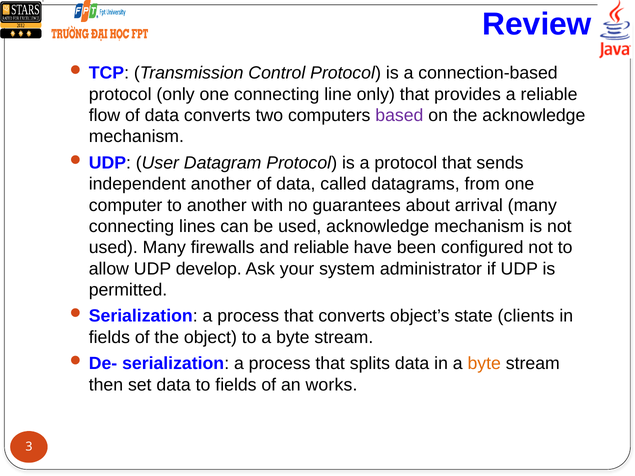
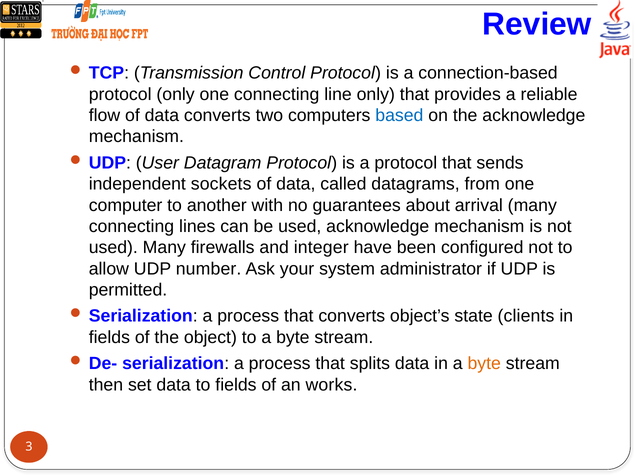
based colour: purple -> blue (399, 116)
independent another: another -> sockets (221, 184)
and reliable: reliable -> integer (321, 248)
develop: develop -> number (209, 269)
